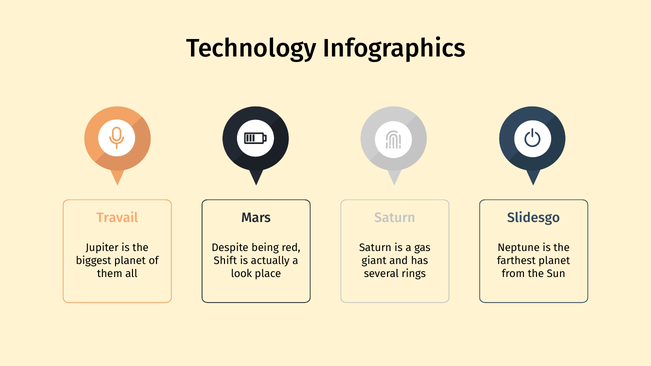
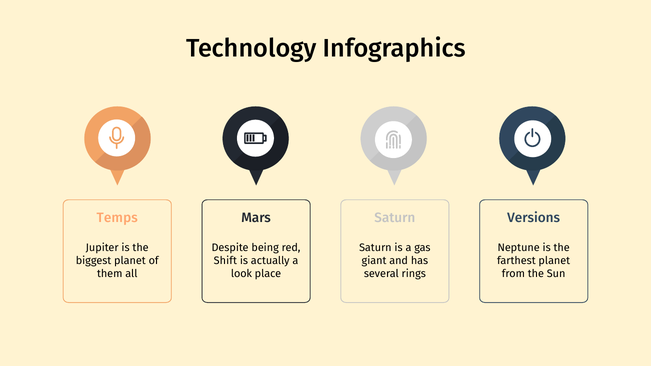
Travail: Travail -> Temps (117, 218)
Slidesgo: Slidesgo -> Versions (534, 218)
